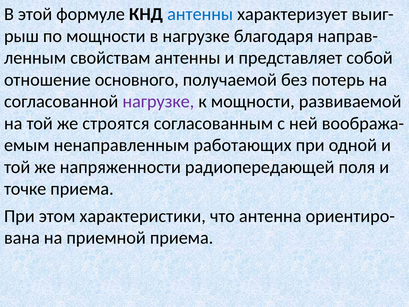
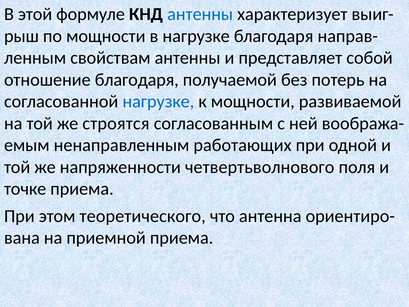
отношение основного: основного -> благодаря (137, 80)
нагрузке colour: purple -> blue (158, 101)
радиопередающей: радиопередающей -> четвертьволнового (260, 167)
характеристики: характеристики -> теоретического (143, 216)
